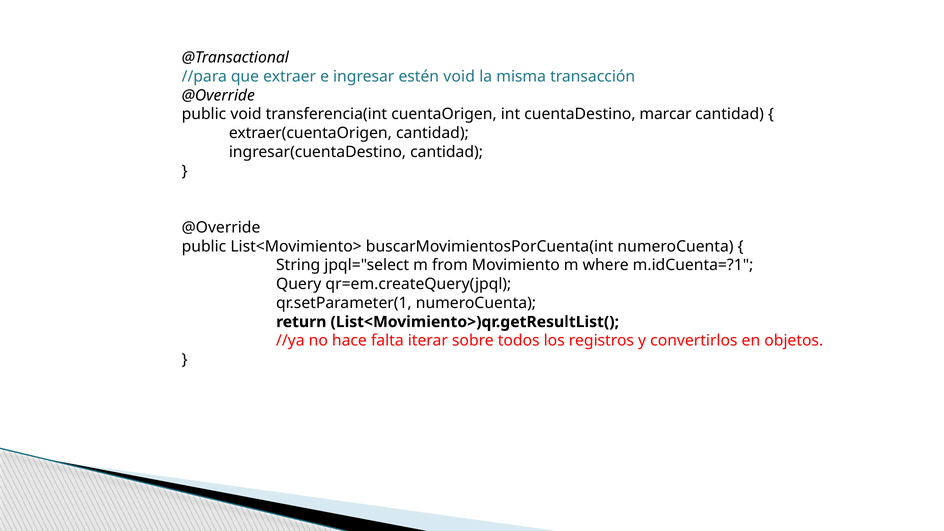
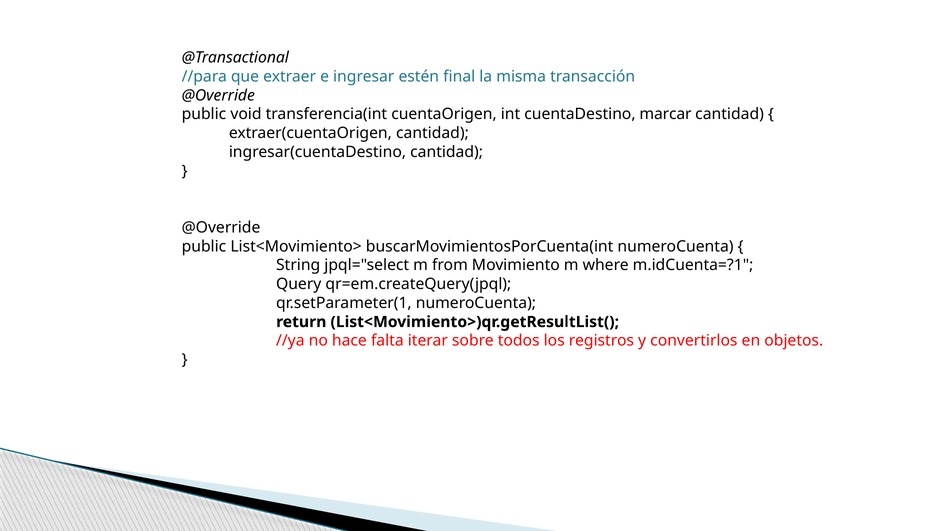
estén void: void -> final (459, 77)
